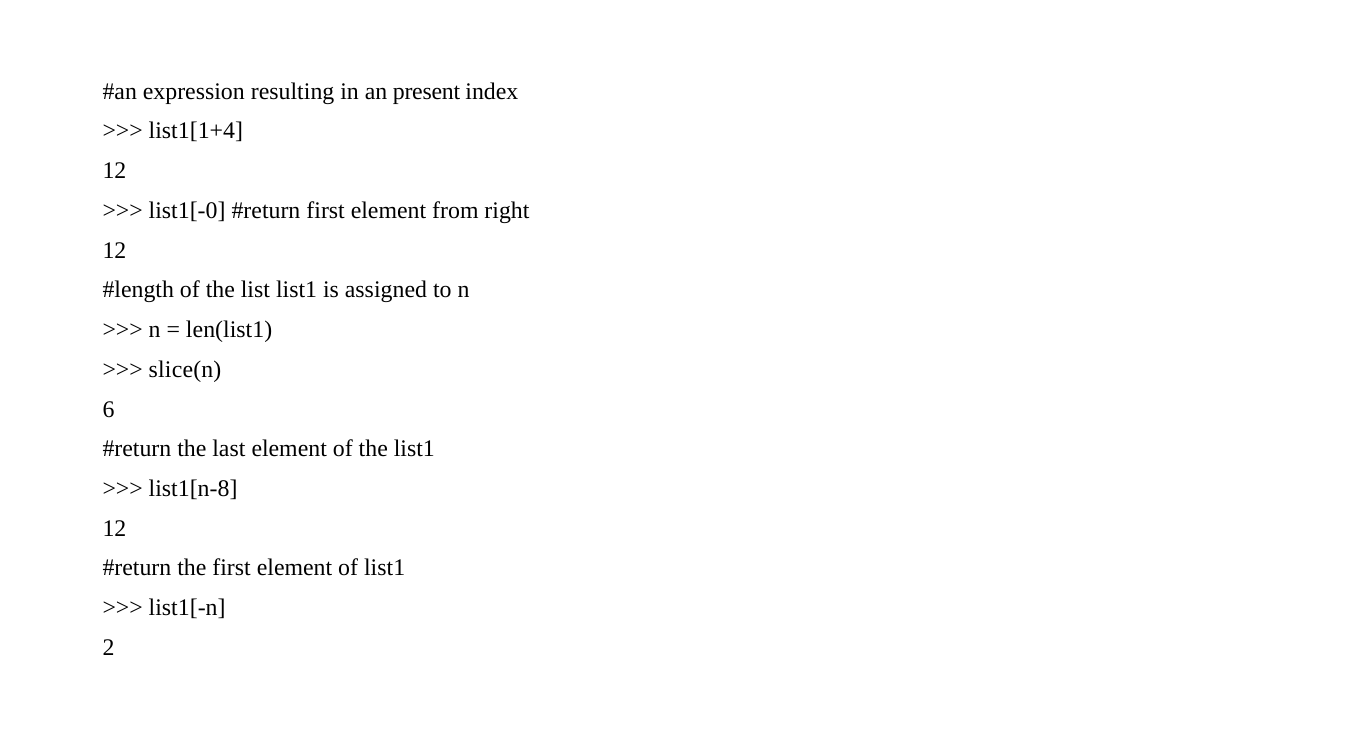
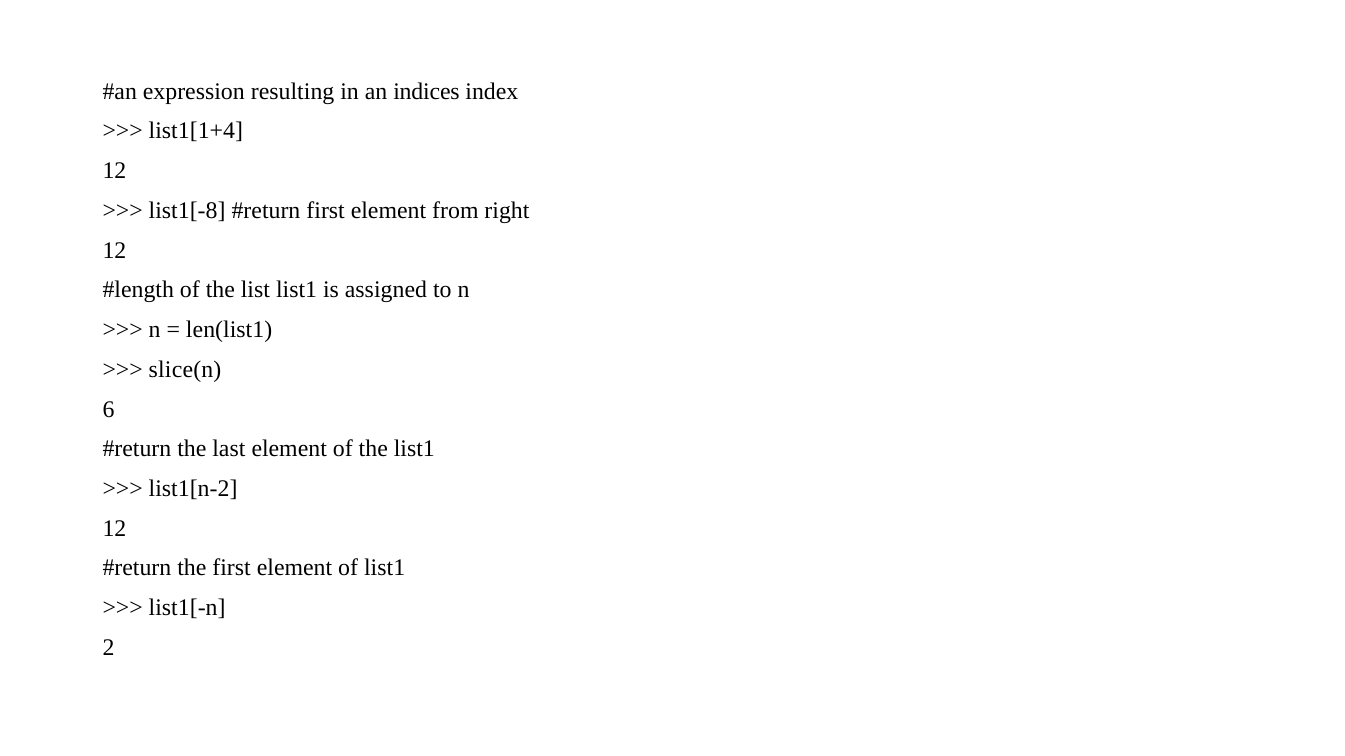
present: present -> indices (426, 91)
list1[-0: list1[-0 -> list1[-8 (187, 211)
list1[n-8: list1[n-8 -> list1[n-2 (193, 489)
